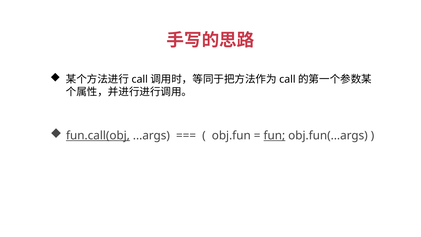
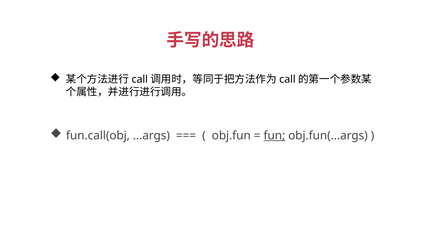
fun.call(obj underline: present -> none (98, 135)
